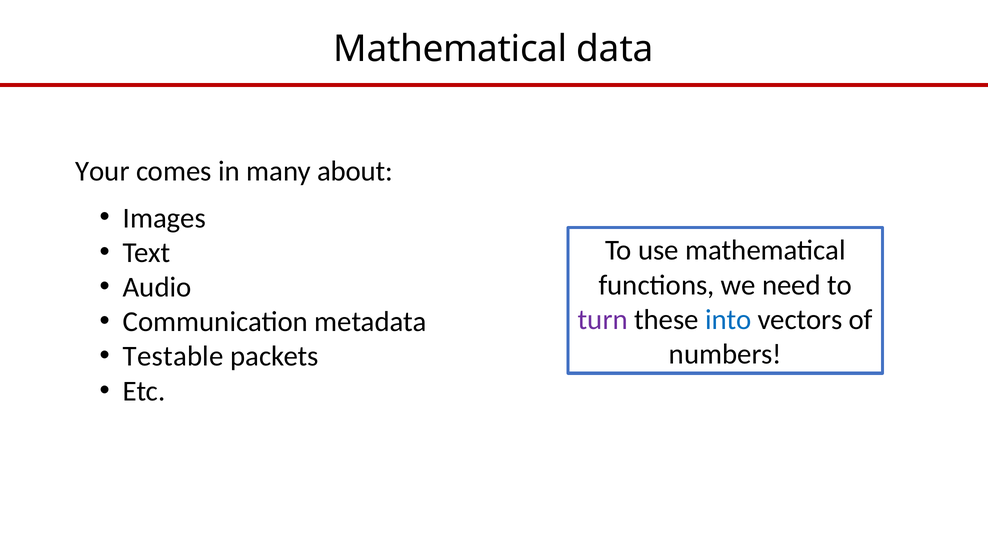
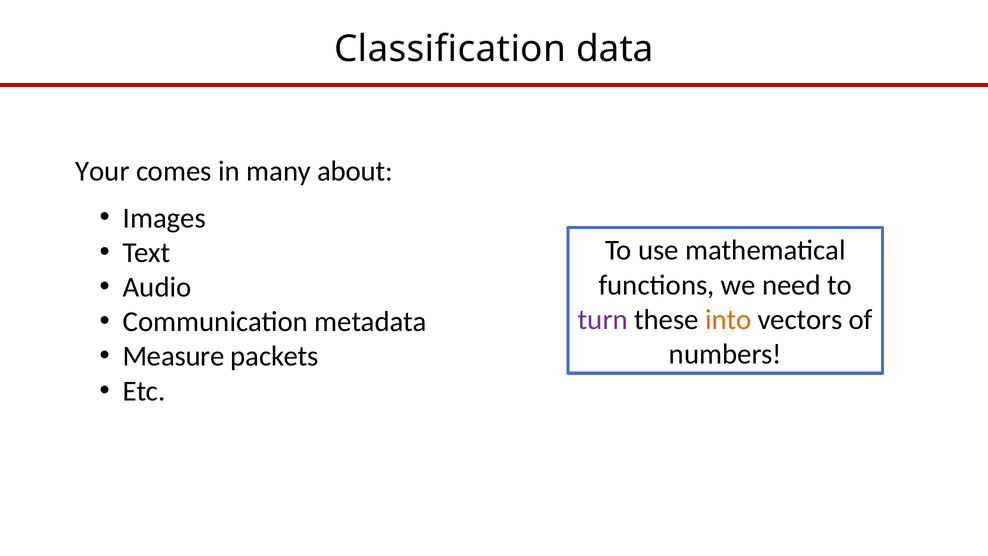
Mathematical: Mathematical -> Classification (450, 49)
into colour: blue -> orange (728, 320)
Testable: Testable -> Measure (174, 356)
